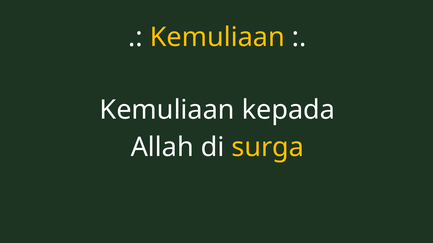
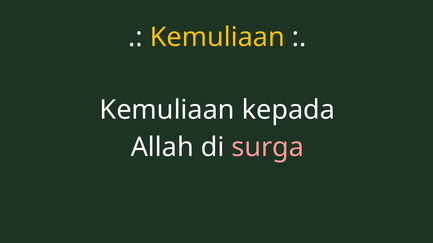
surga colour: yellow -> pink (268, 148)
